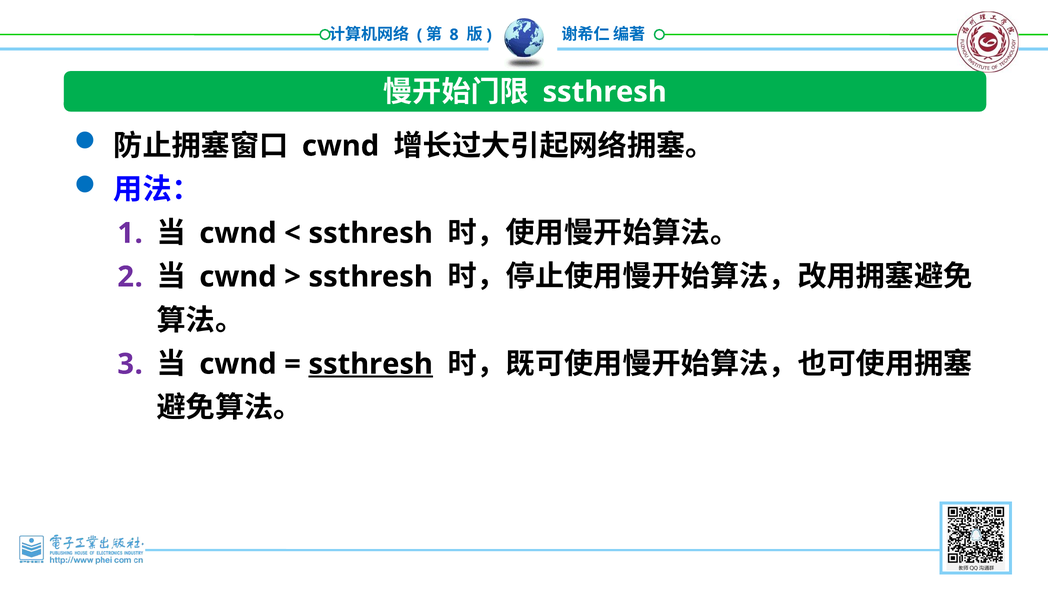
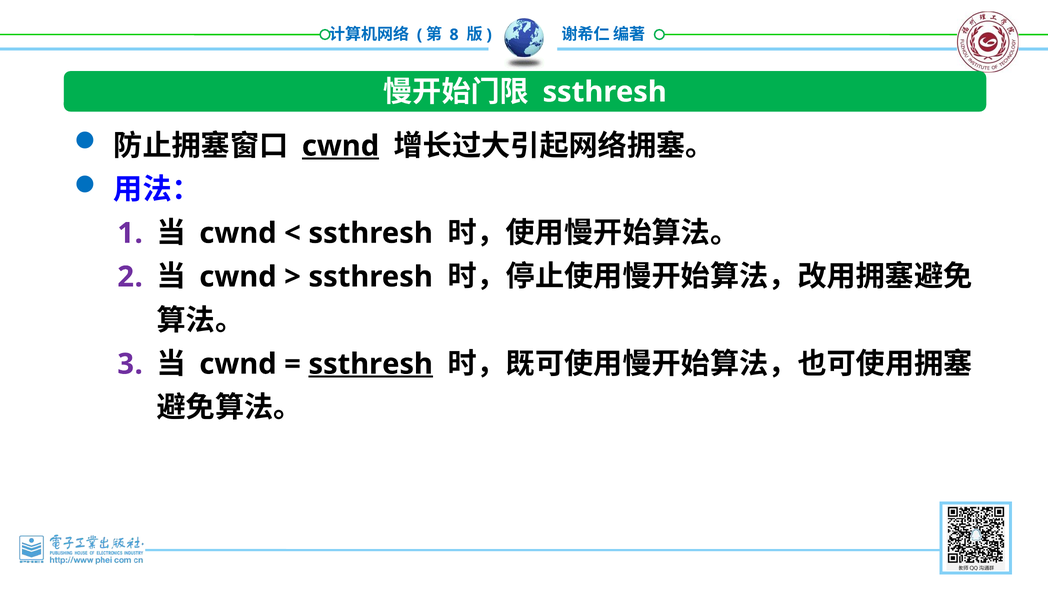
cwnd underline: none -> present (341, 146)
